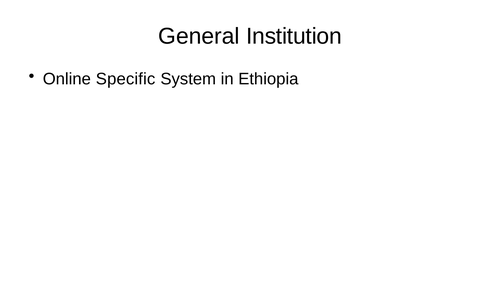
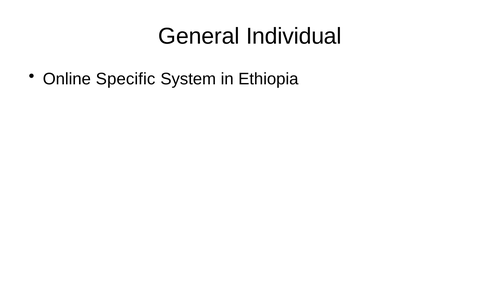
Institution: Institution -> Individual (294, 36)
